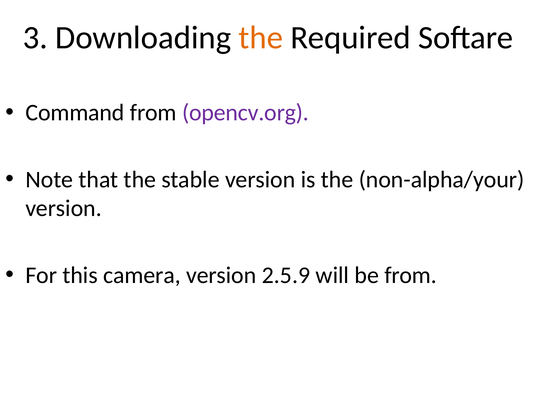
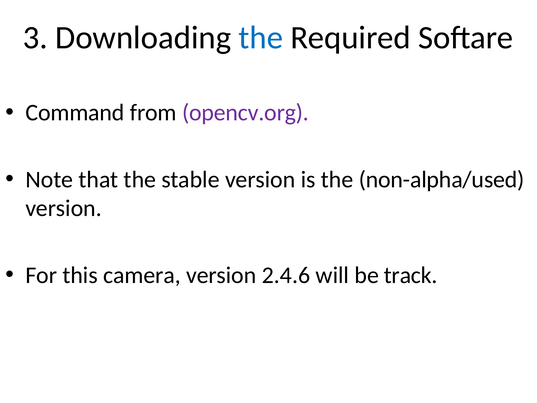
the colour: orange -> blue (261, 38)
non-alpha/your: non-alpha/your -> non-alpha/used (442, 180)
2.5.9: 2.5.9 -> 2.4.6 (286, 275)
be from: from -> track (411, 275)
